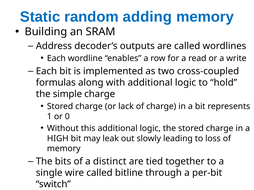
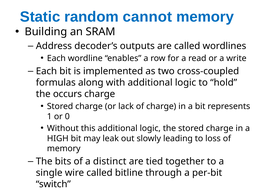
adding: adding -> cannot (147, 17)
simple: simple -> occurs (67, 94)
